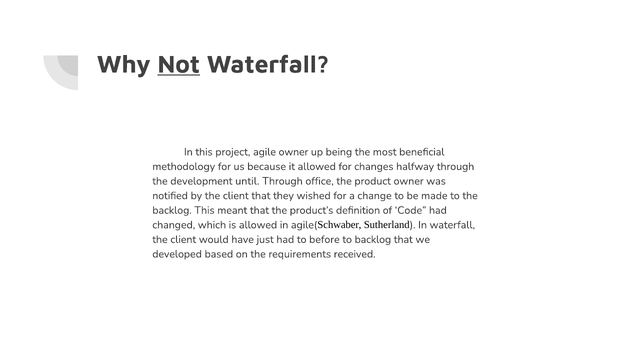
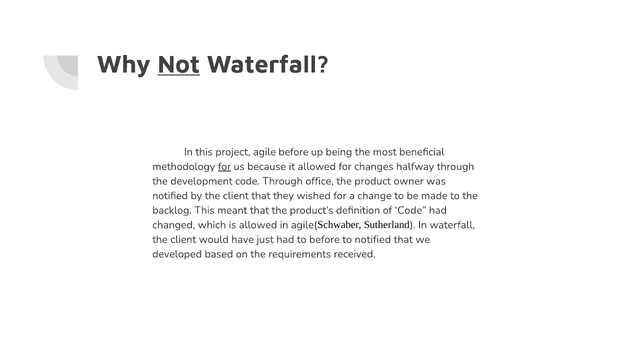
agile owner: owner -> before (293, 152)
for underline: none -> present (224, 166)
development until: until -> code (247, 181)
to backlog: backlog -> notified (373, 239)
